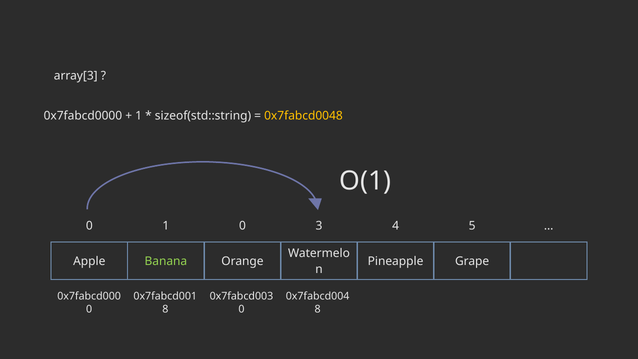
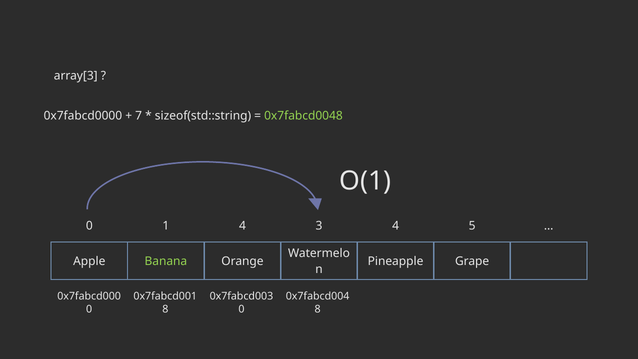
1: 1 -> 7 (139, 116)
0x7fabcd0048 colour: yellow -> light green (303, 116)
1 0: 0 -> 4 (242, 226)
